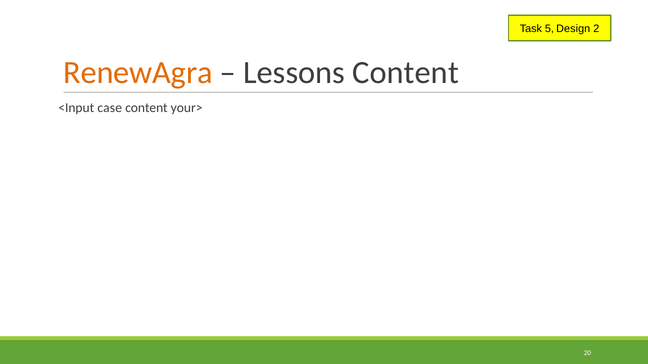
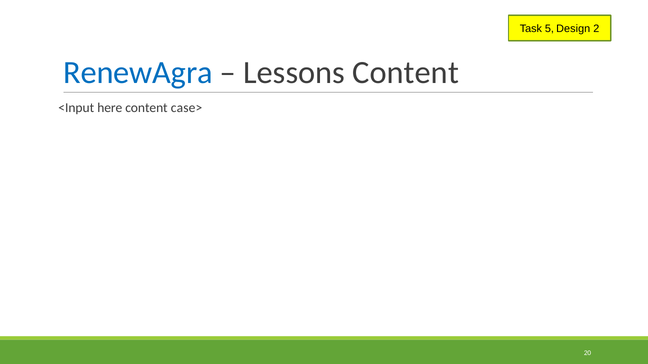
RenewAgra colour: orange -> blue (138, 73)
case: case -> here (110, 108)
your>: your> -> case> (187, 108)
